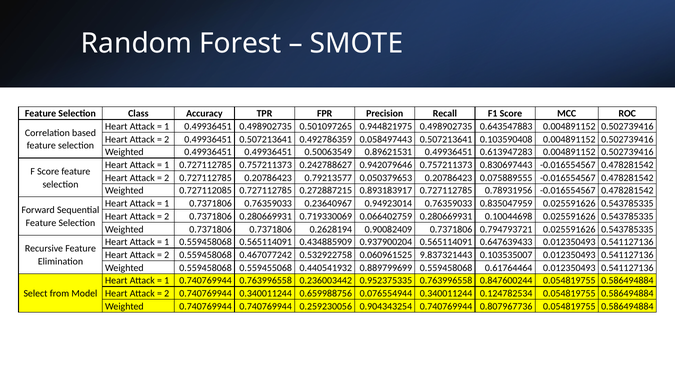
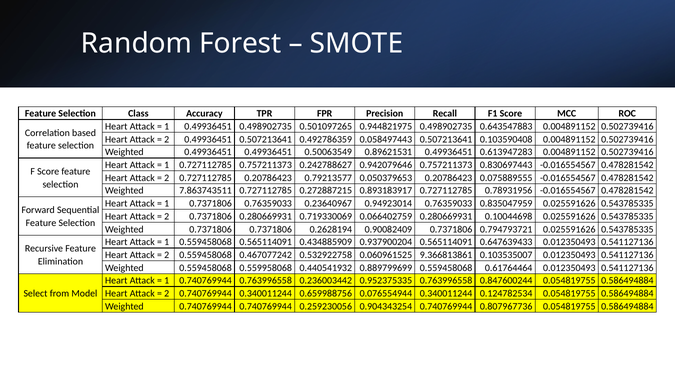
0.727112085: 0.727112085 -> 7.863743511 (206, 191)
9.837321443: 9.837321443 -> 9.366813861 (446, 255)
0.559455068: 0.559455068 -> 0.559958068 (266, 268)
